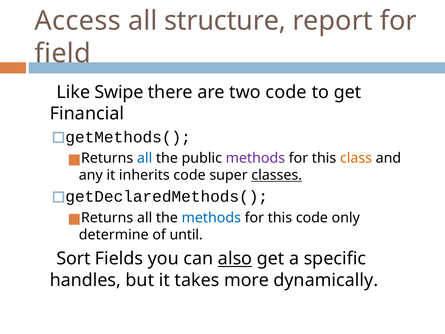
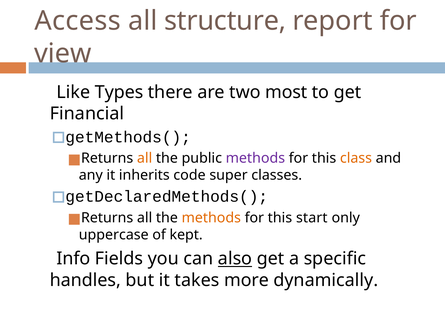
field: field -> view (63, 53)
Swipe: Swipe -> Types (119, 92)
two code: code -> most (286, 92)
all colour: blue -> orange (145, 158)
classes underline: present -> none (277, 175)
methods colour: blue -> orange (211, 218)
this code: code -> start (312, 218)
determine: determine -> uppercase (114, 235)
until: until -> kept (186, 235)
Sort: Sort -> Info (73, 259)
